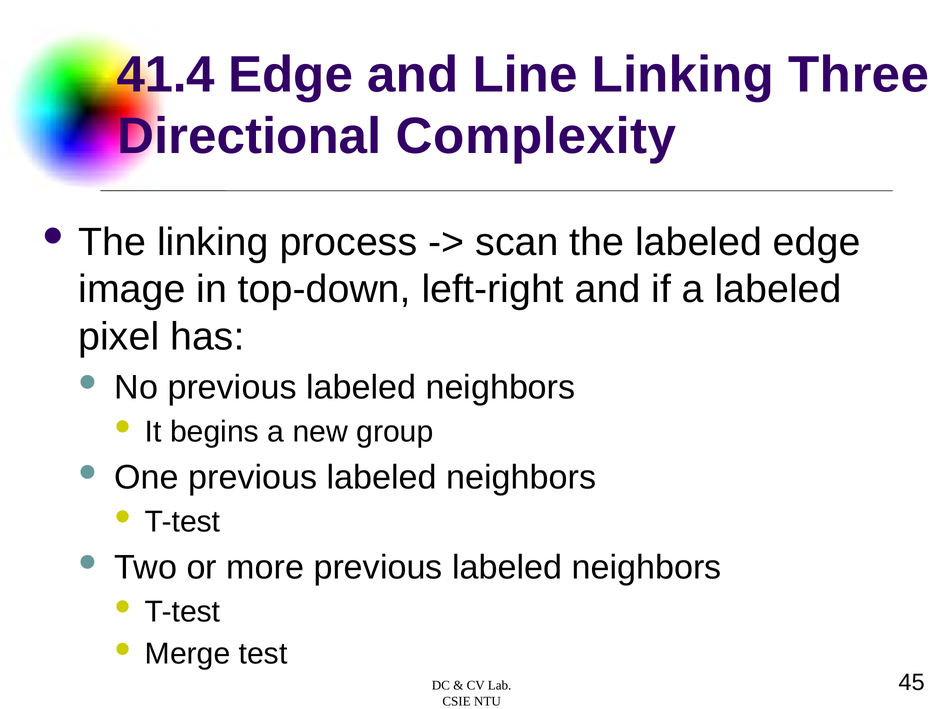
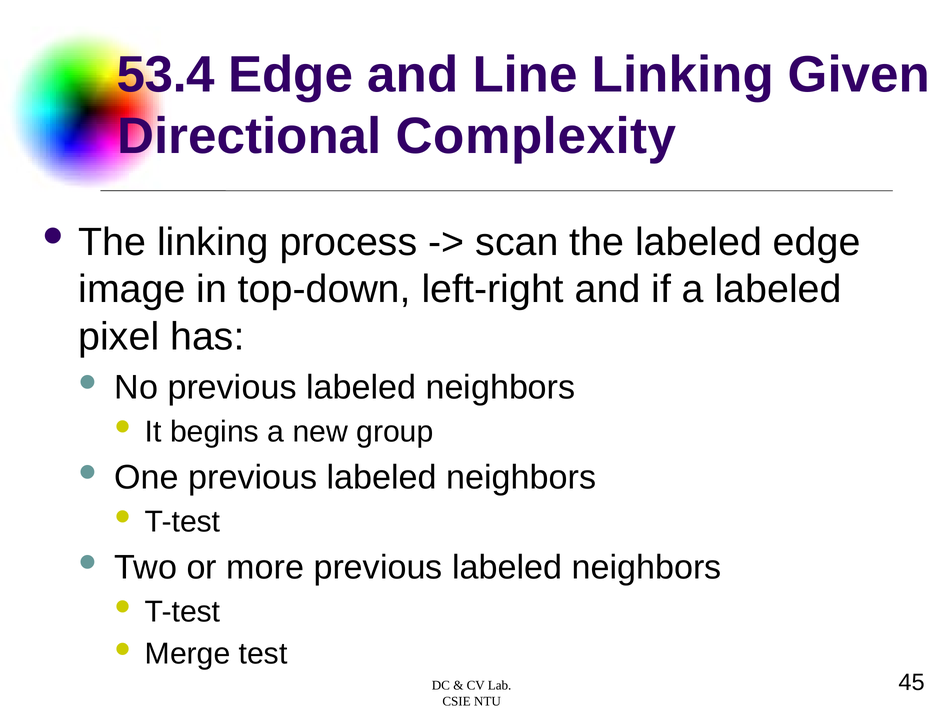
41.4: 41.4 -> 53.4 (166, 75)
Three: Three -> Given (859, 75)
